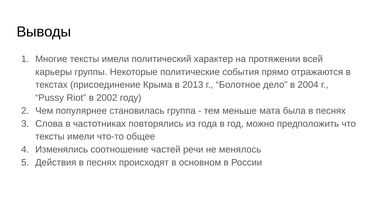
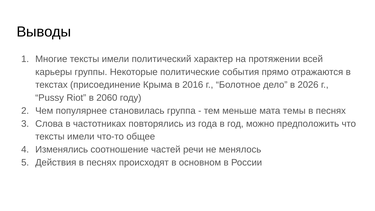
2013: 2013 -> 2016 (193, 85)
2004: 2004 -> 2026 (308, 85)
2002: 2002 -> 2060 (107, 98)
была: была -> темы (294, 111)
